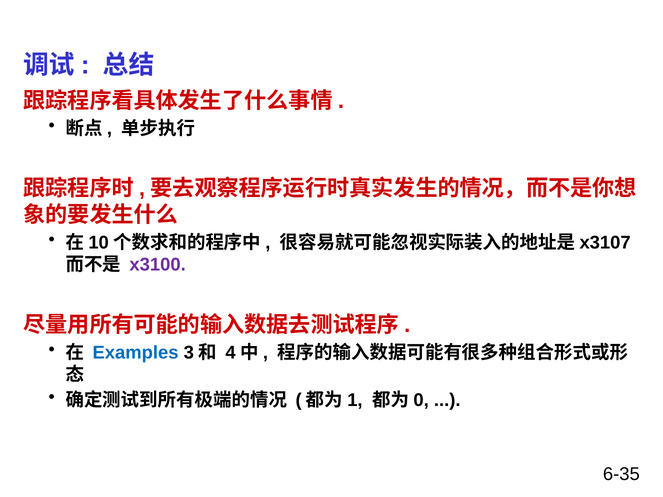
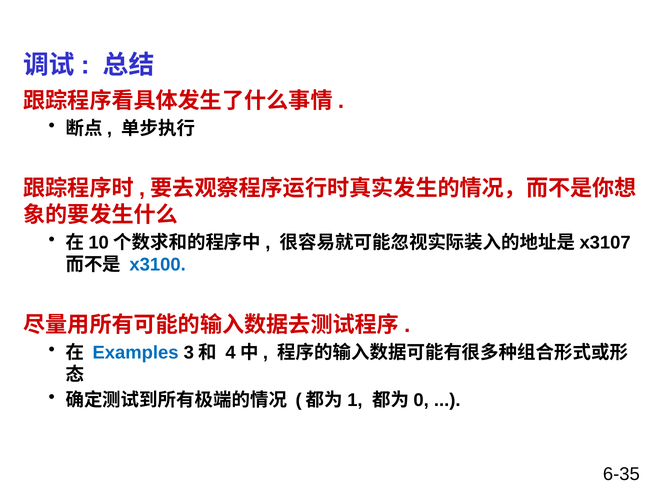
x3100 colour: purple -> blue (158, 265)
